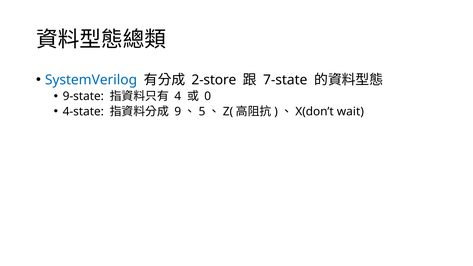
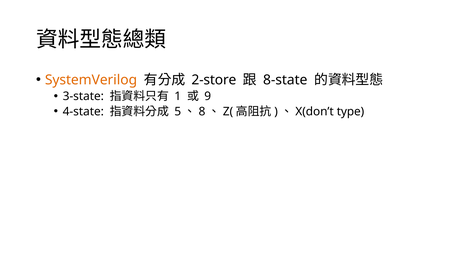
SystemVerilog colour: blue -> orange (91, 80)
7-state: 7-state -> 8-state (285, 80)
9-state: 9-state -> 3-state (83, 96)
4: 4 -> 1 (178, 96)
0: 0 -> 9 (208, 96)
9: 9 -> 5 (178, 112)
5: 5 -> 8 (202, 112)
wait: wait -> type (350, 112)
